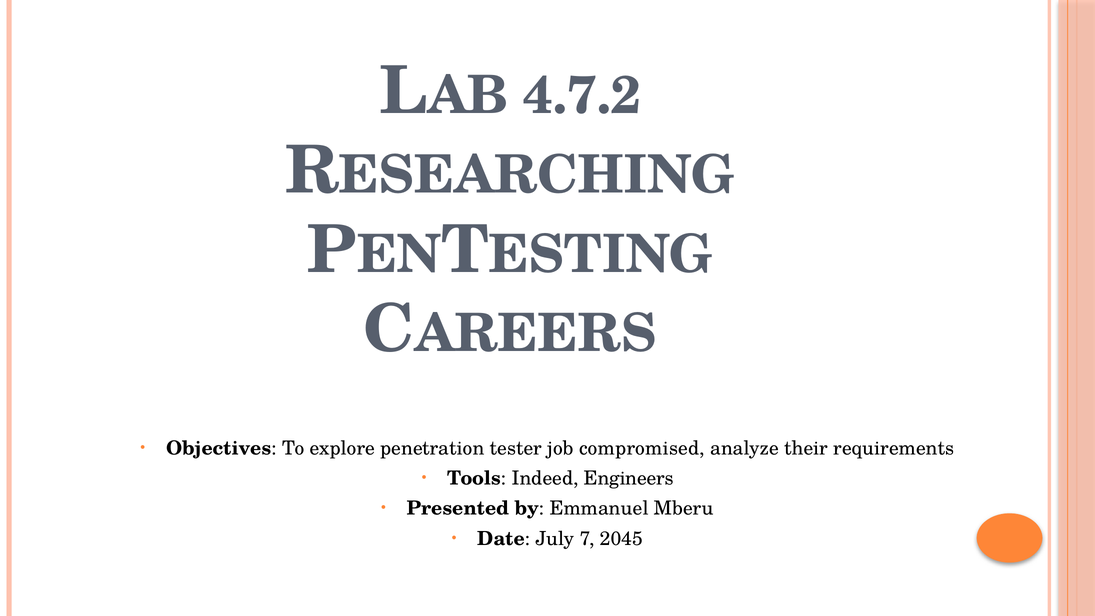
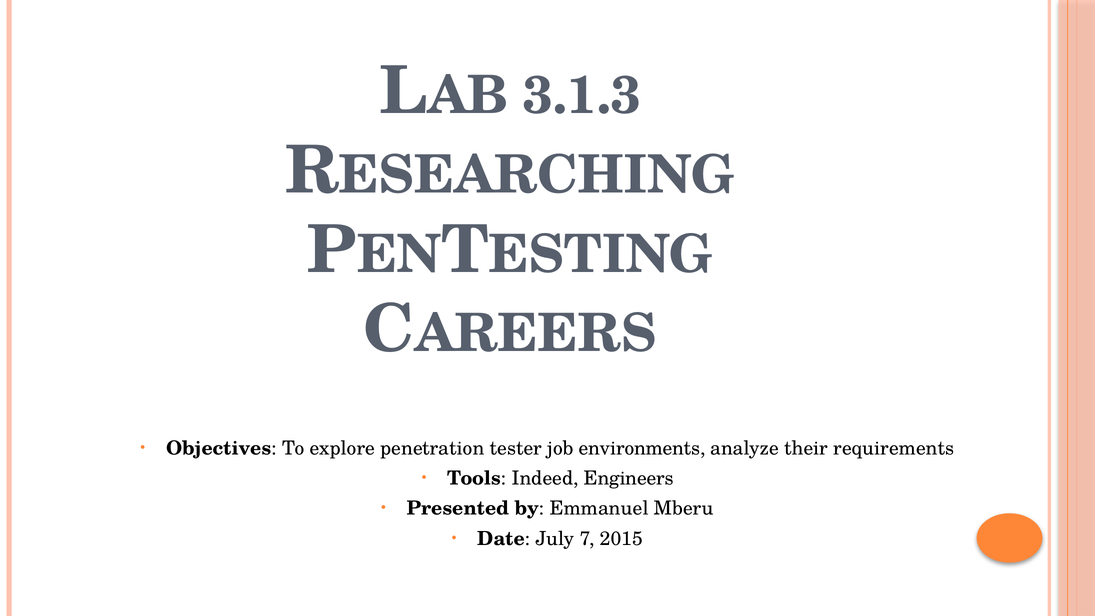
4.7.2: 4.7.2 -> 3.1.3 (582, 96)
compromised: compromised -> environments (642, 448)
2045: 2045 -> 2015 (621, 539)
